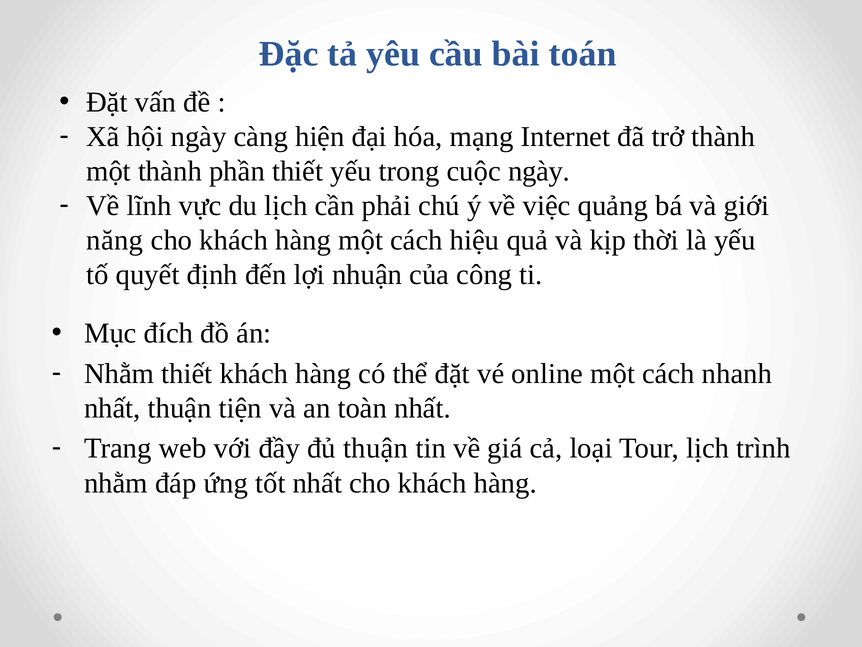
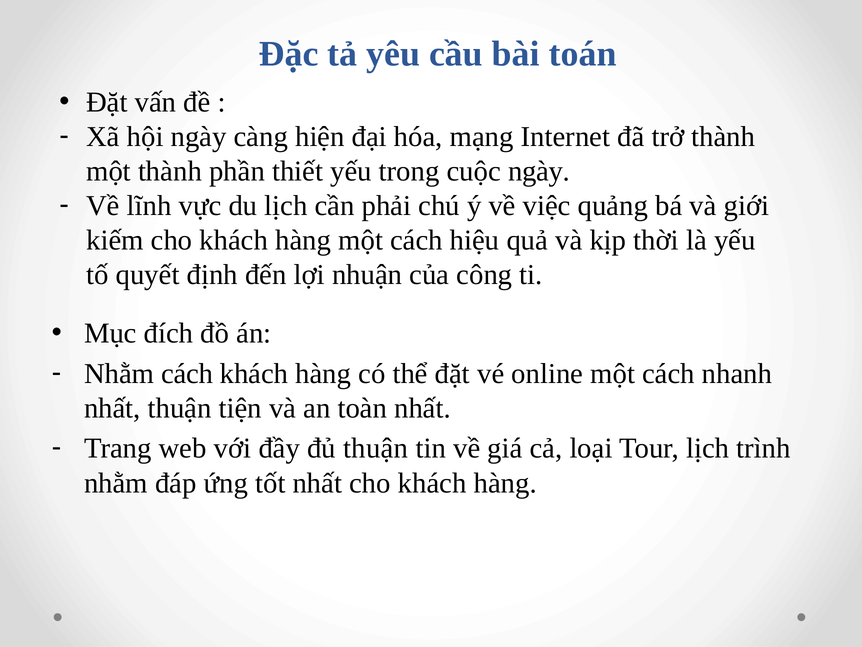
năng: năng -> kiếm (115, 240)
Nhằm thiết: thiết -> cách (187, 373)
